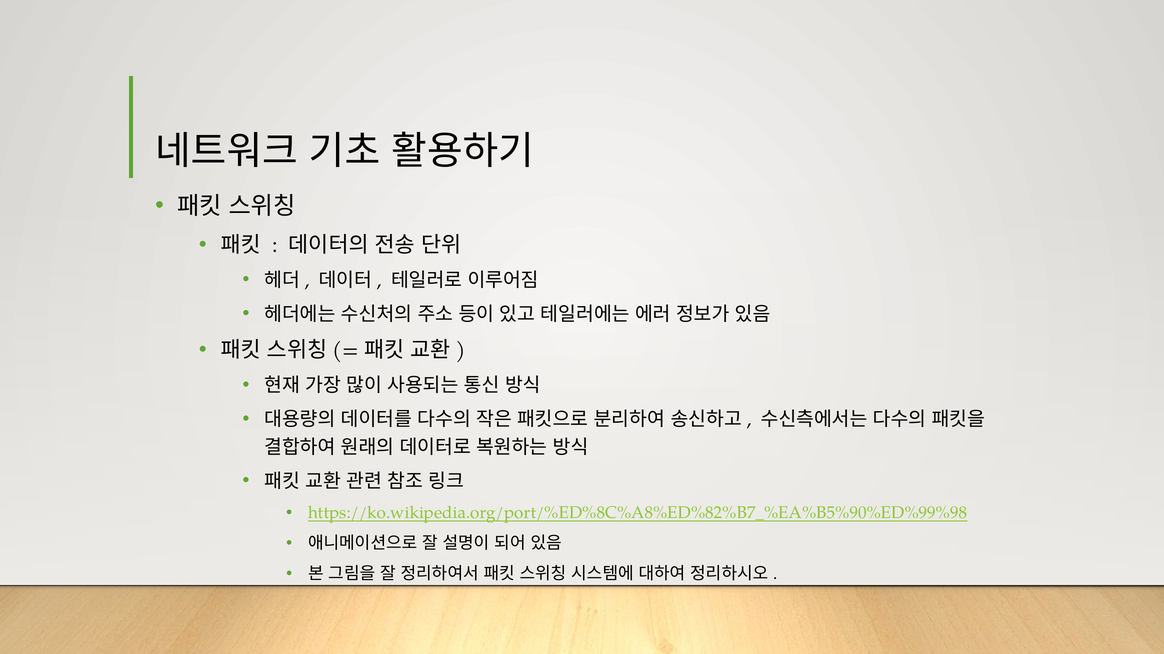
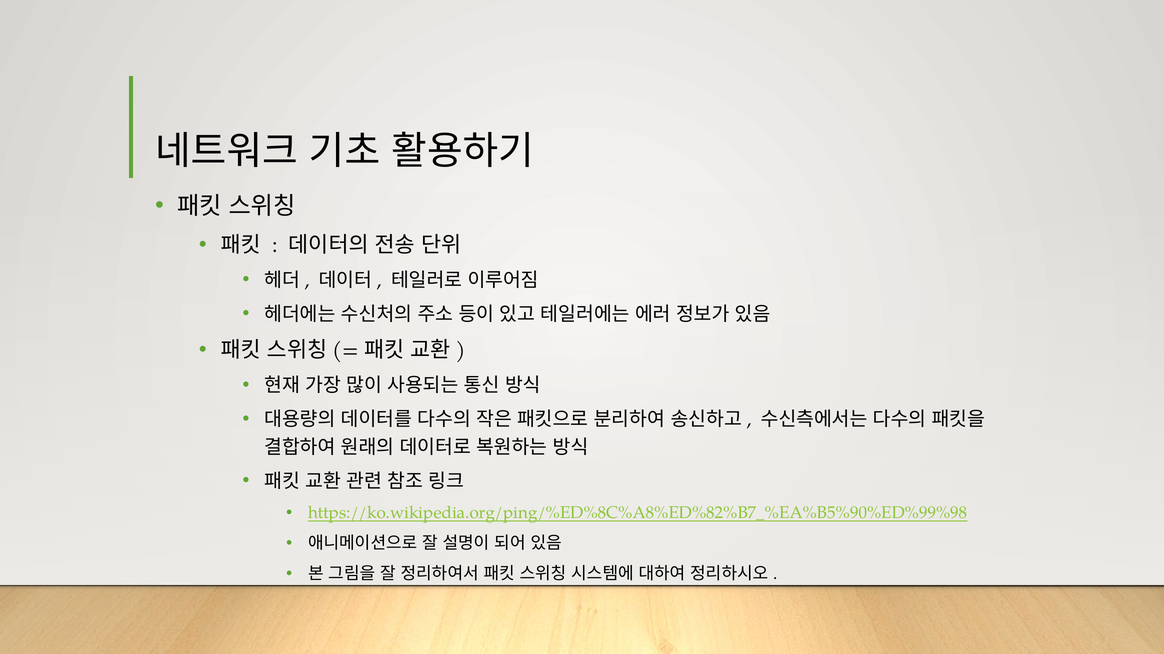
https://ko.wikipedia.org/port/%ED%8C%A8%ED%82%B7_%EA%B5%90%ED%99%98: https://ko.wikipedia.org/port/%ED%8C%A8%ED%82%B7_%EA%B5%90%ED%99%98 -> https://ko.wikipedia.org/ping/%ED%8C%A8%ED%82%B7_%EA%B5%90%ED%99%98 (638, 513)
